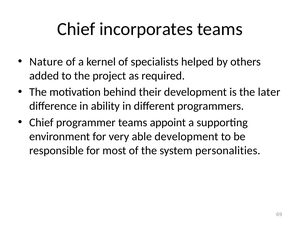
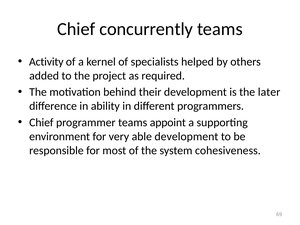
incorporates: incorporates -> concurrently (146, 29)
Nature: Nature -> Activity (46, 62)
personalities: personalities -> cohesiveness (228, 151)
